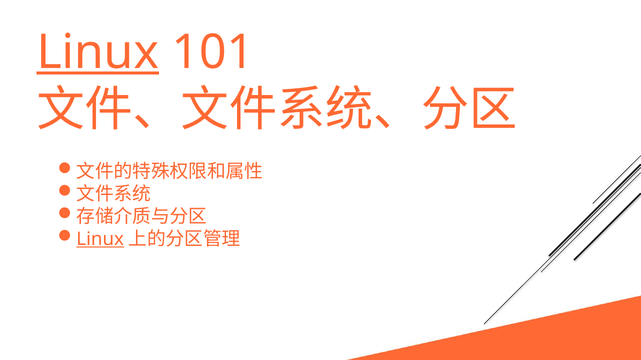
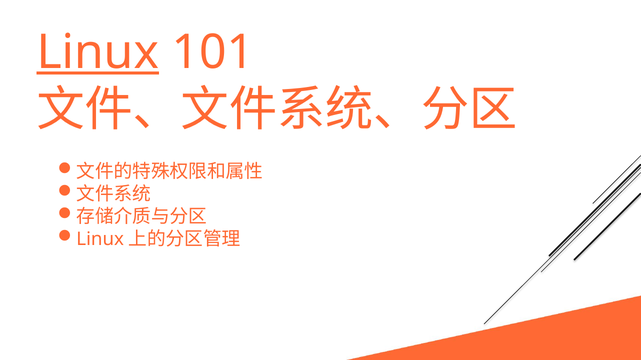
Linux underline: present -> none (100, 239)
